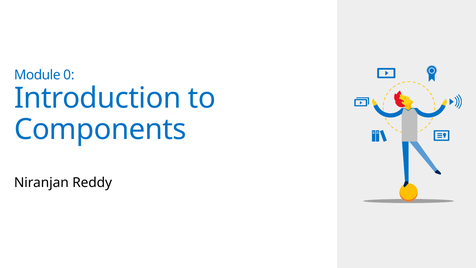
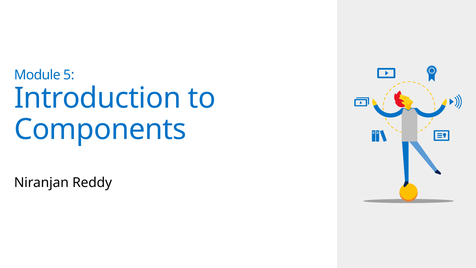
0: 0 -> 5 (69, 75)
